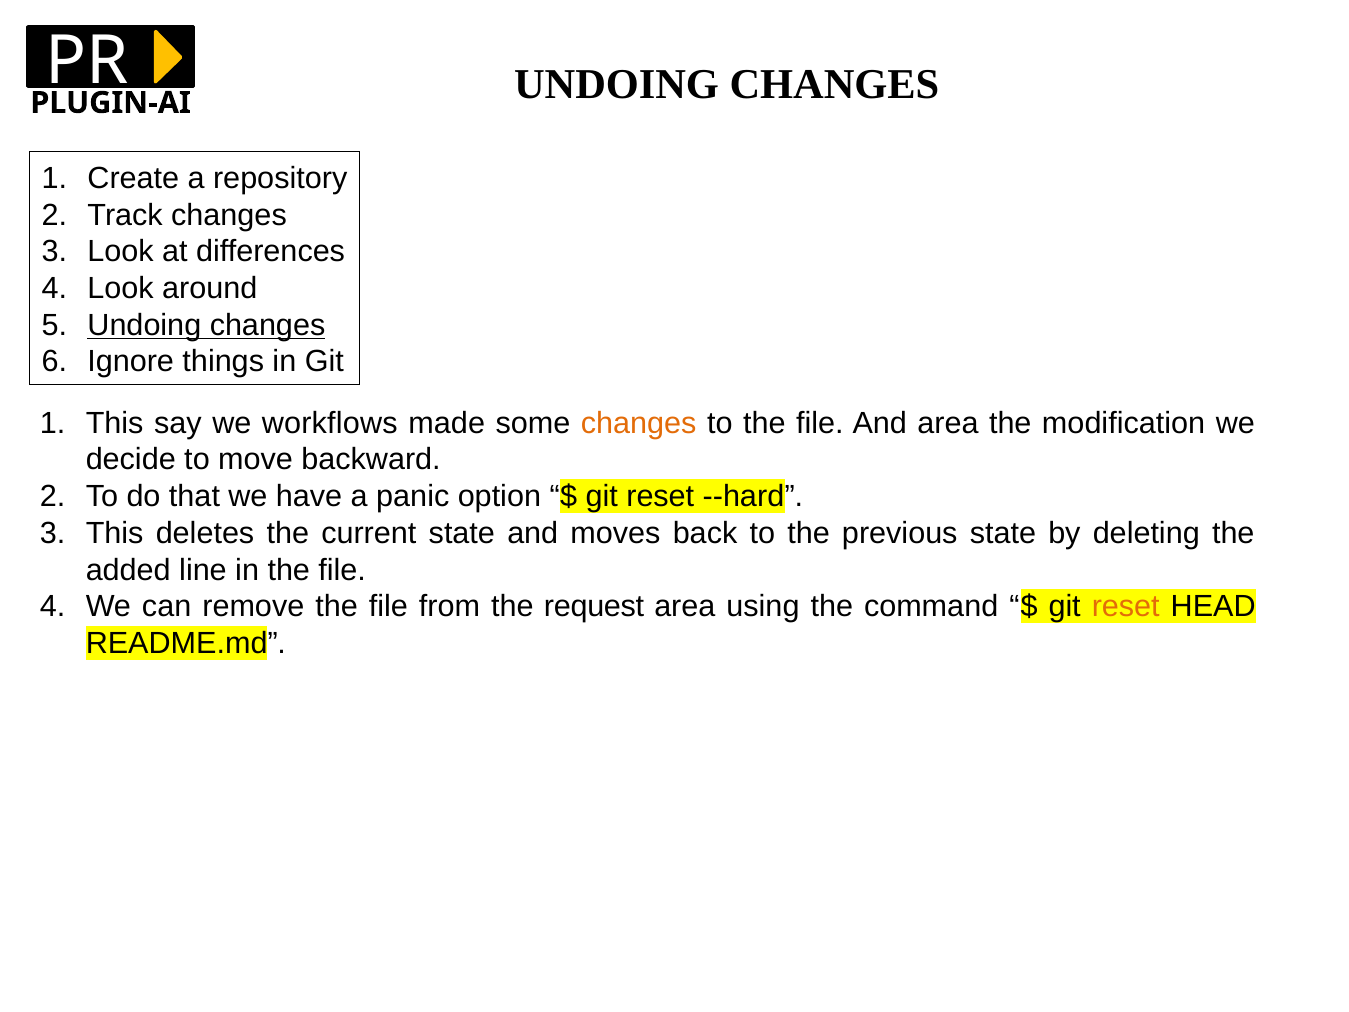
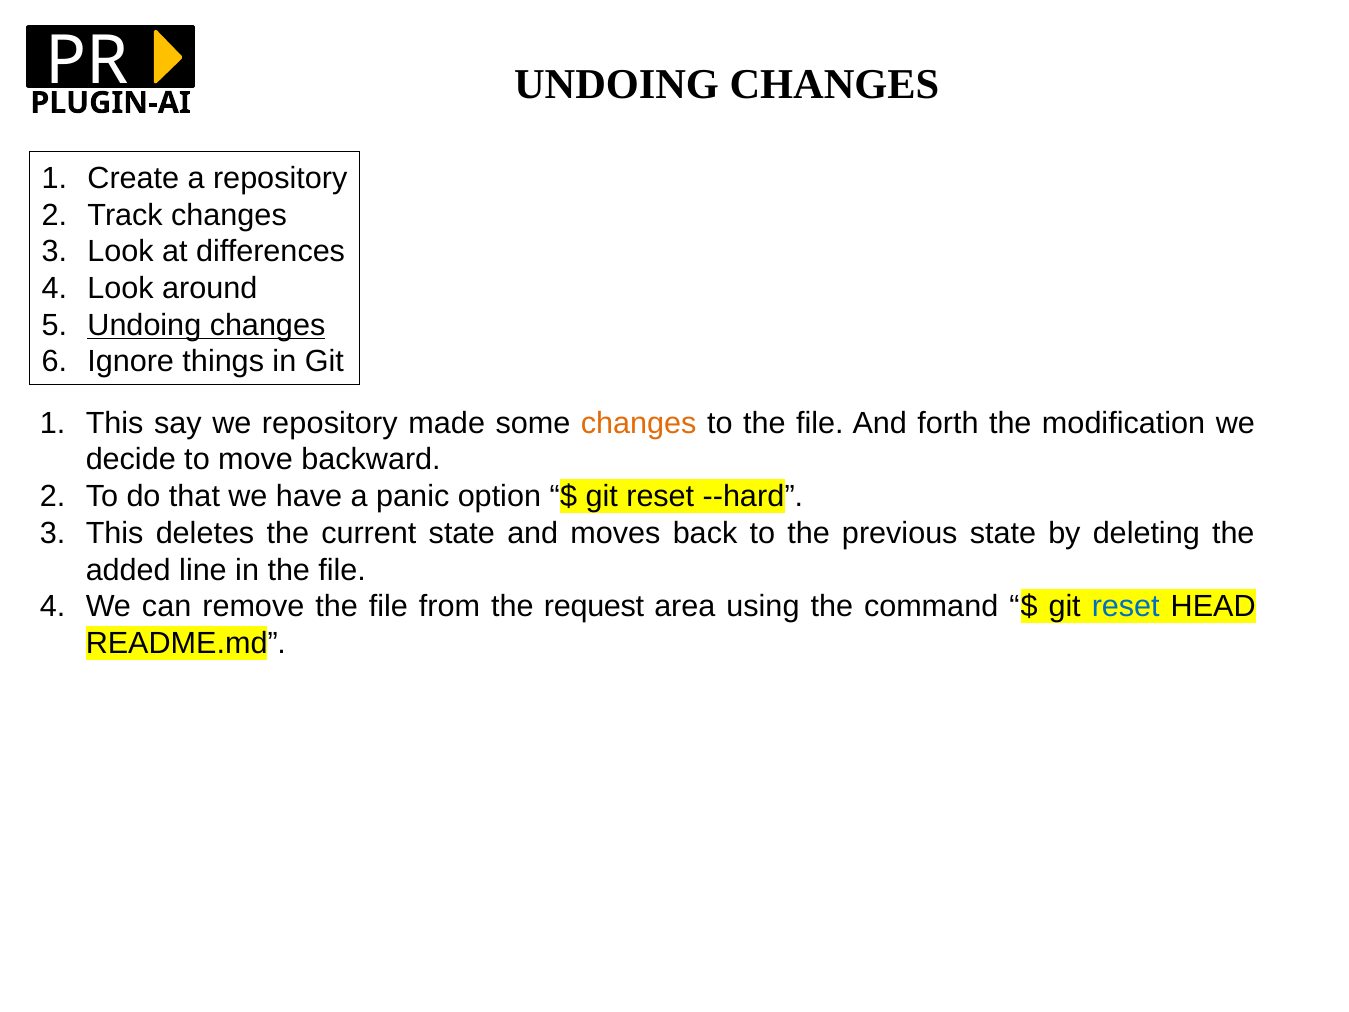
we workflows: workflows -> repository (330, 423)
And area: area -> forth (948, 423)
reset colour: orange -> blue (1126, 607)
